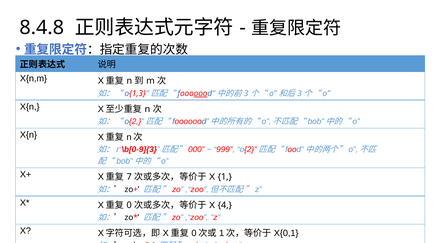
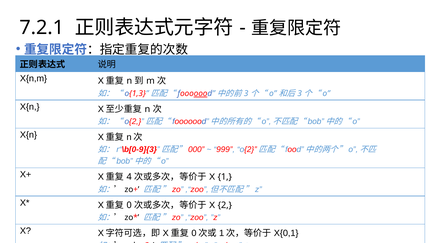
8.4.8: 8.4.8 -> 7.2.1 (42, 28)
7: 7 -> 4 (129, 177)
4: 4 -> 2 (225, 206)
